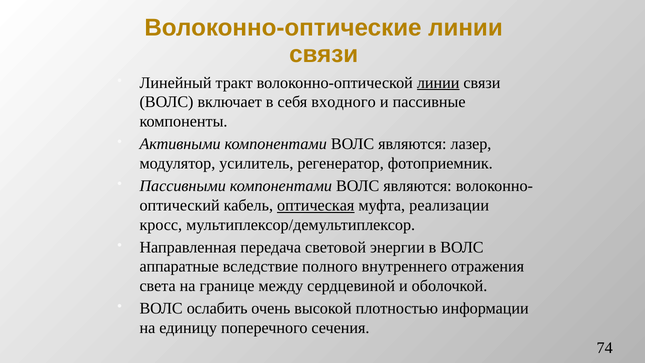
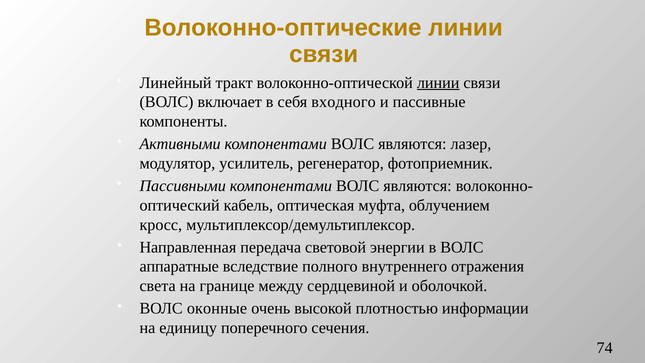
оптическая underline: present -> none (316, 205)
реализации: реализации -> облучением (449, 205)
ослабить: ослабить -> оконные (217, 308)
